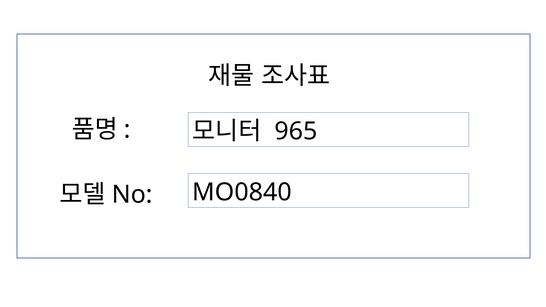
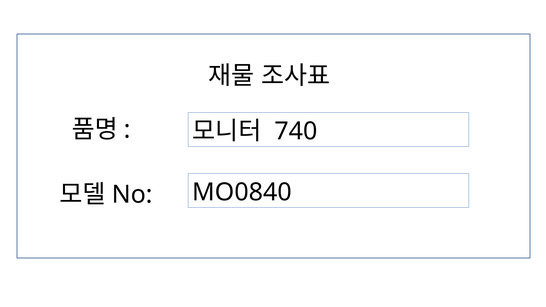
965: 965 -> 740 (296, 131)
